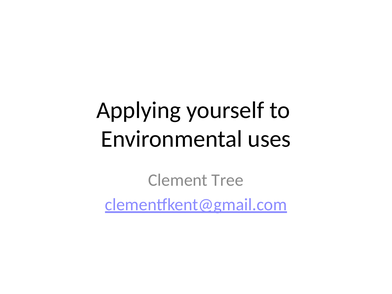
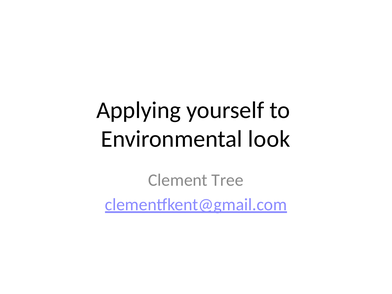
uses: uses -> look (269, 139)
